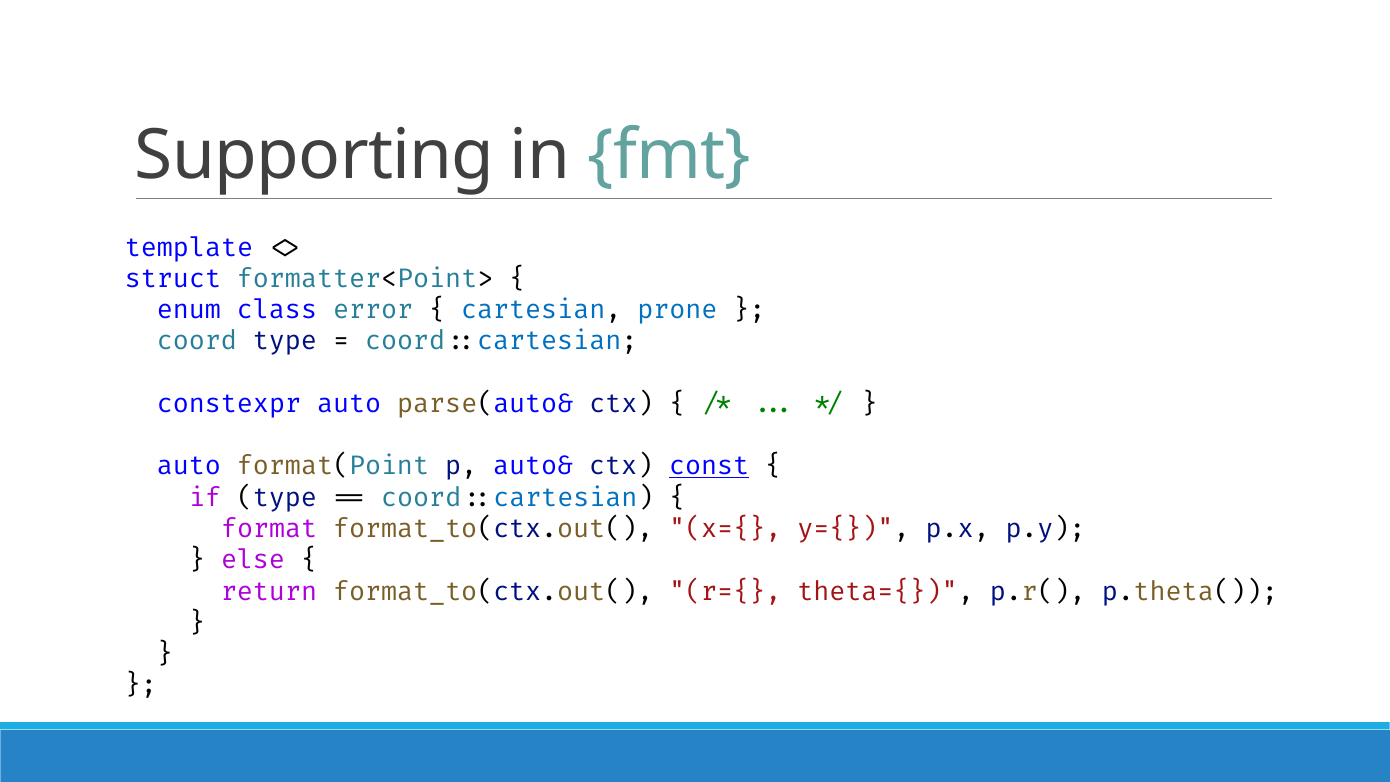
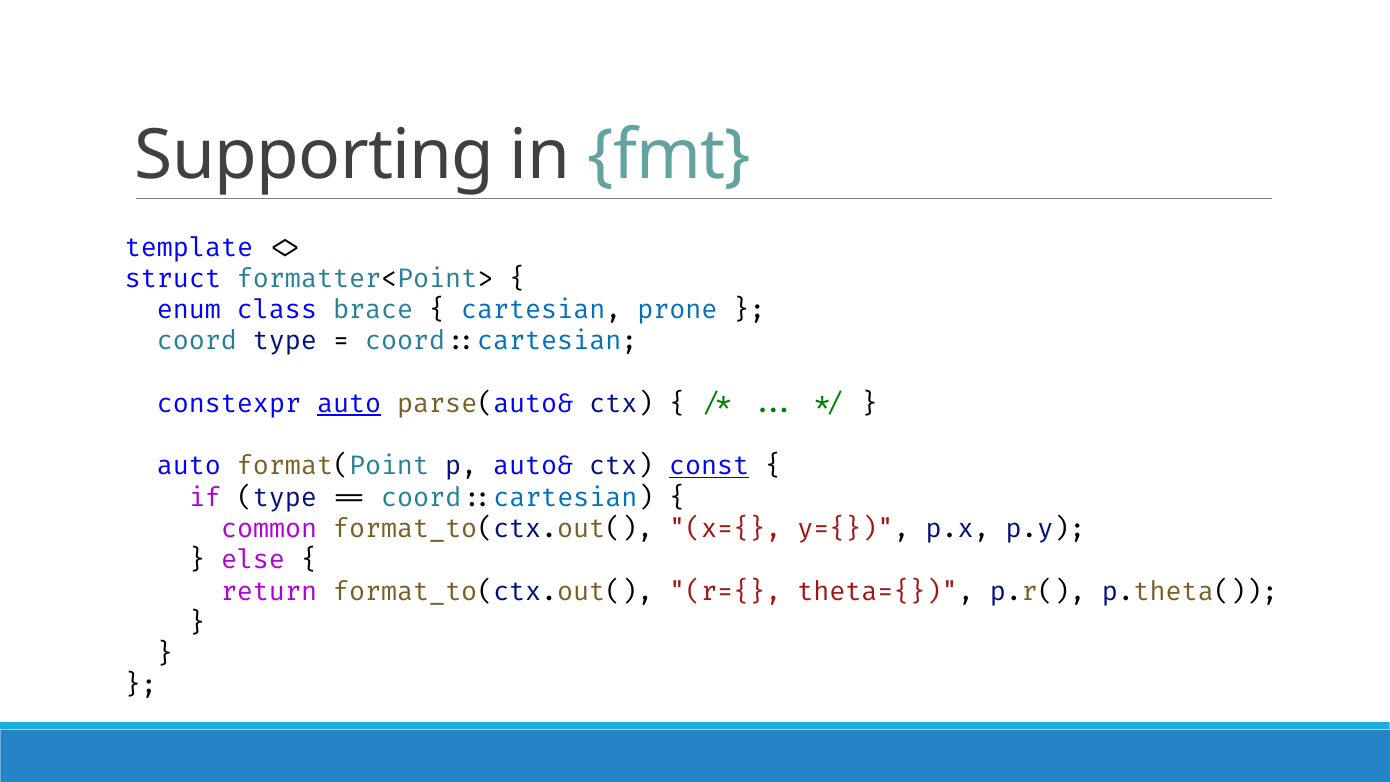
error: error -> brace (373, 310)
auto underline: none -> present (349, 404)
format: format -> common (269, 529)
